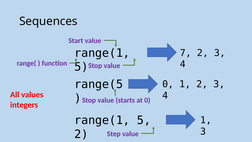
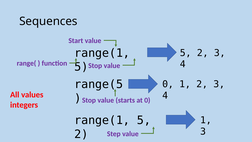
7: 7 -> 5 (186, 53)
